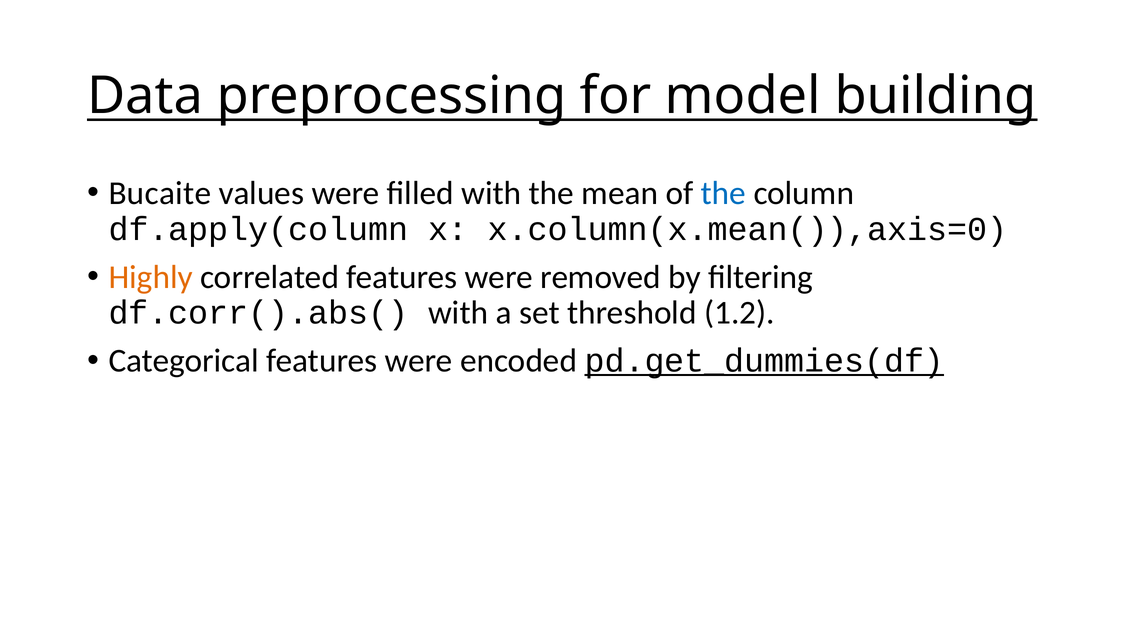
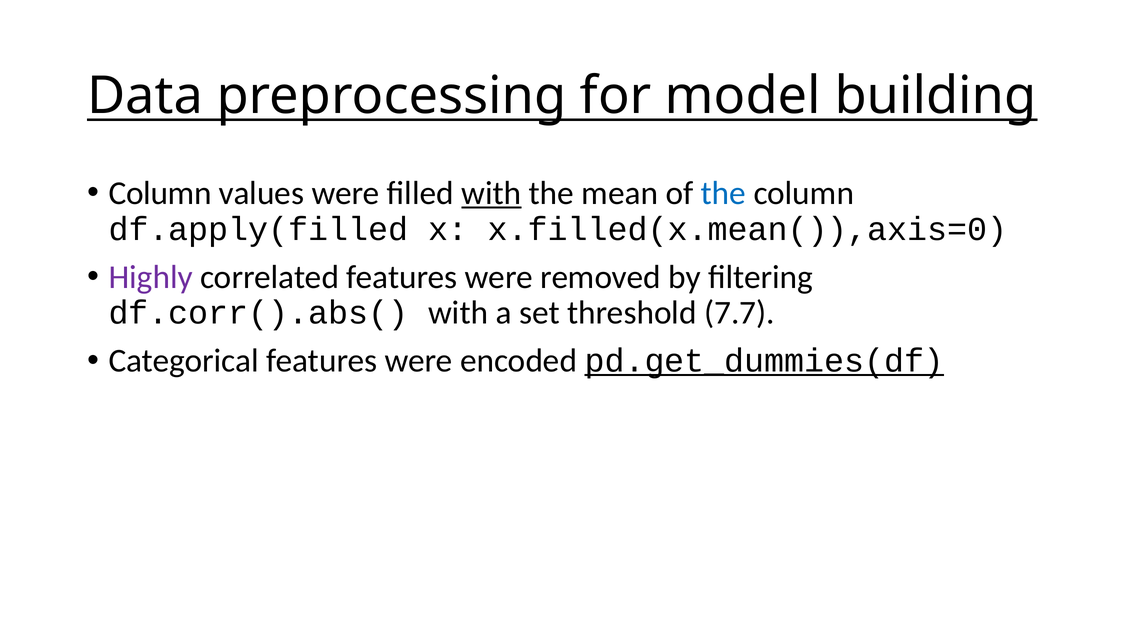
Bucaite: Bucaite -> Column (160, 193)
with underline: none -> present (491, 193)
df.apply(column: df.apply(column -> df.apply(filled (258, 229)
x.column(x.mean()),axis=0: x.column(x.mean()),axis=0 -> x.filled(x.mean()),axis=0 (748, 229)
Highly colour: orange -> purple (151, 277)
1.2: 1.2 -> 7.7 (739, 313)
